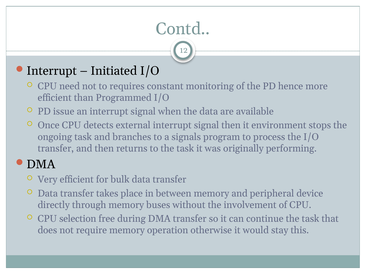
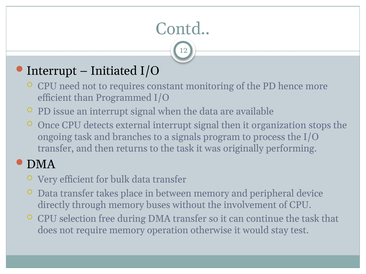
environment: environment -> organization (279, 125)
this: this -> test (300, 231)
